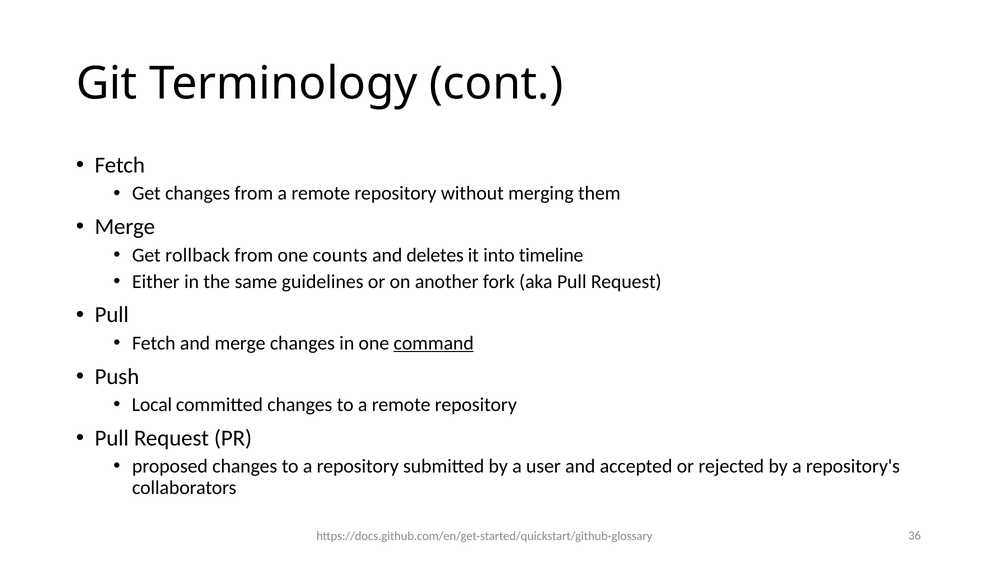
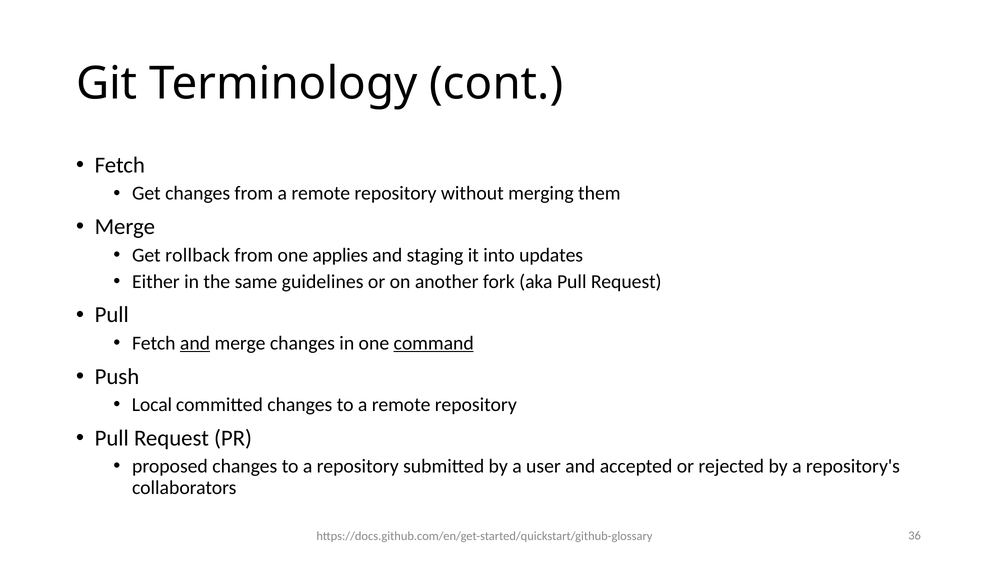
counts: counts -> applies (340, 255)
deletes: deletes -> staging (435, 255)
timeline: timeline -> updates (551, 255)
and underline: none -> present (195, 343)
